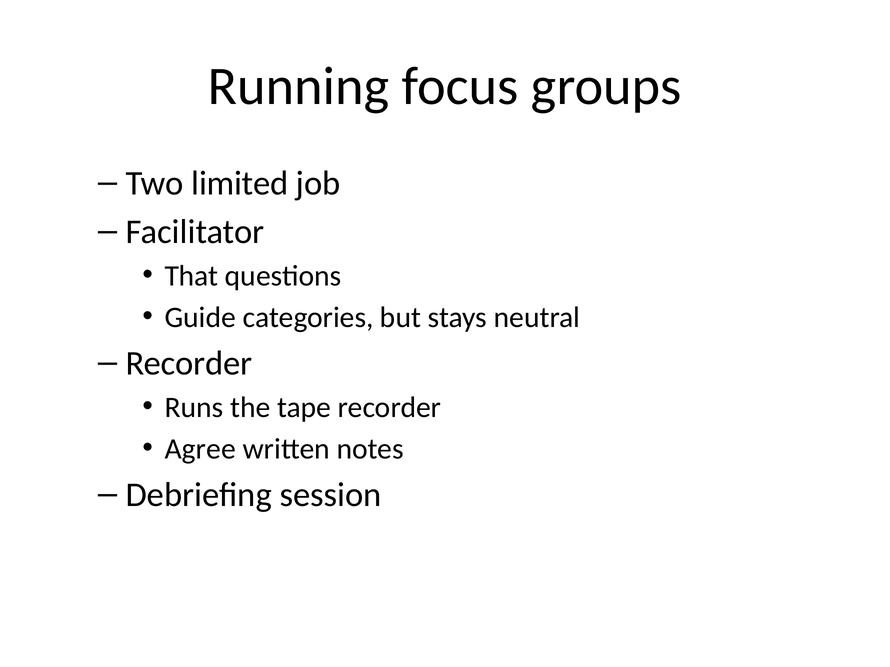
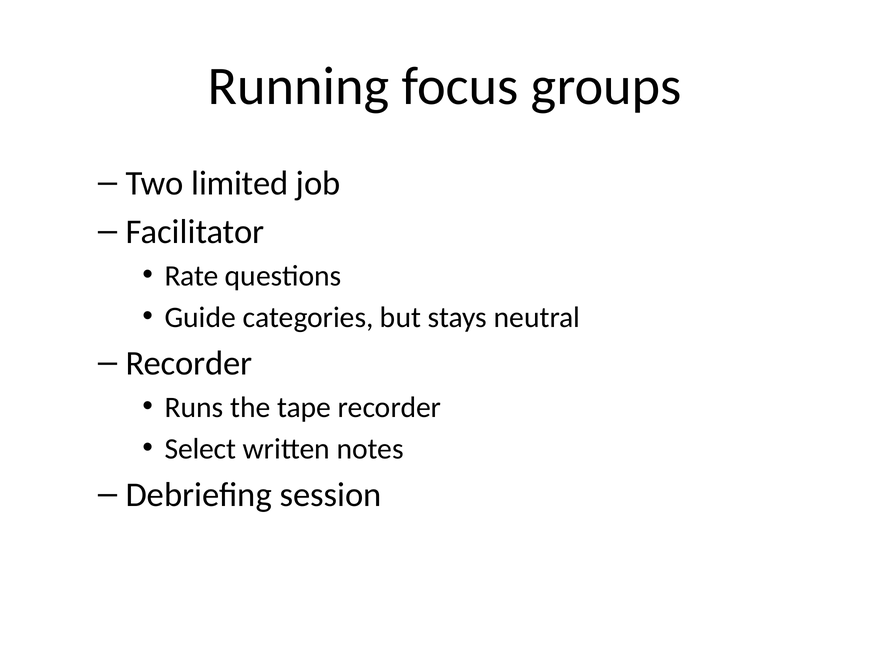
That: That -> Rate (192, 276)
Agree: Agree -> Select (200, 449)
